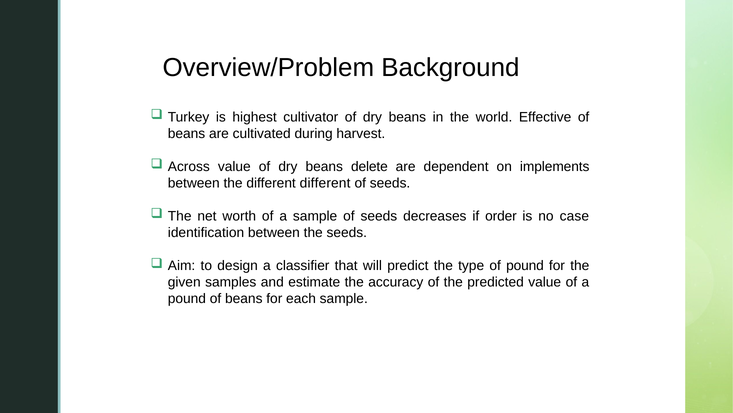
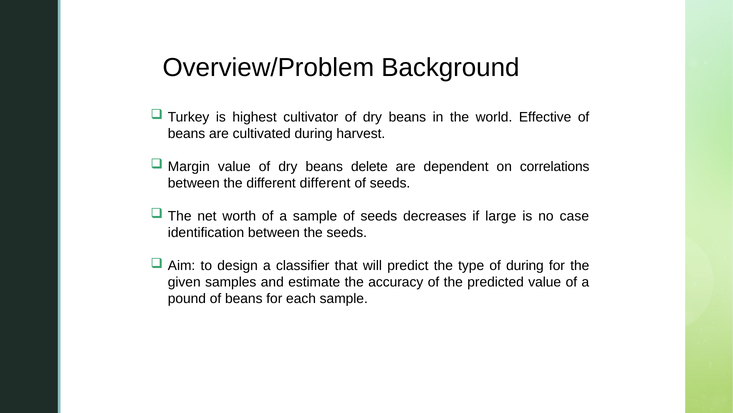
Across: Across -> Margin (189, 166)
implements: implements -> correlations (555, 166)
order: order -> large (501, 216)
of pound: pound -> during (525, 265)
